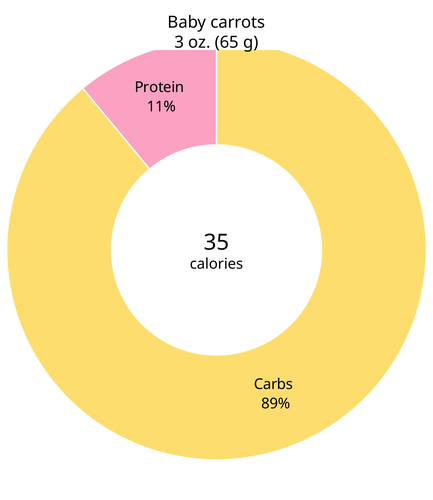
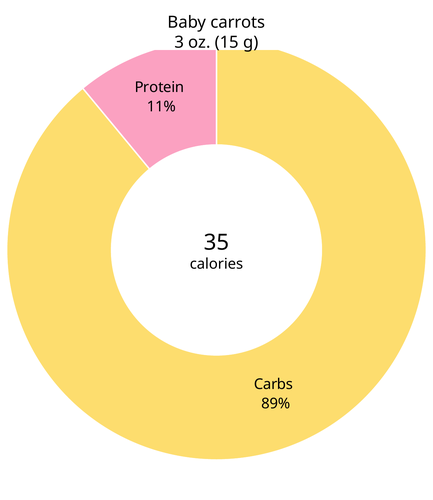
65: 65 -> 15 (227, 42)
